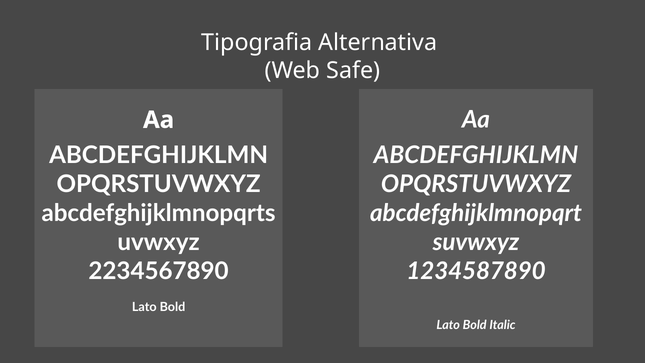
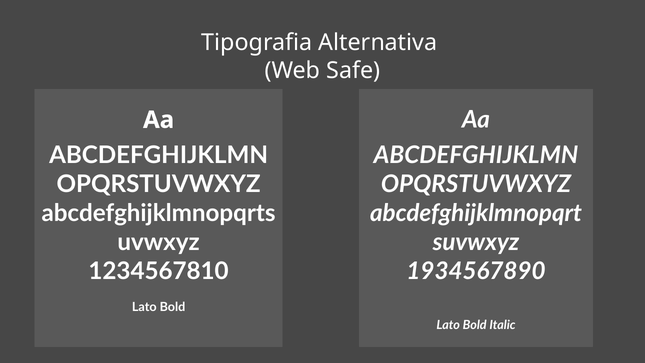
2234567890: 2234567890 -> 1234567810 (159, 271)
1234587890: 1234587890 -> 1934567890 (476, 271)
